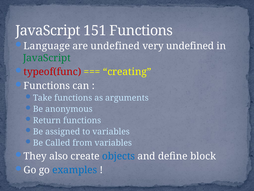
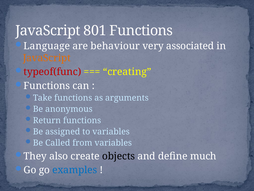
151: 151 -> 801 (95, 31)
are undefined: undefined -> behaviour (115, 46)
very undefined: undefined -> associated (190, 46)
JavaScript colour: green -> orange (47, 58)
objects colour: blue -> black (119, 156)
block: block -> much (203, 156)
